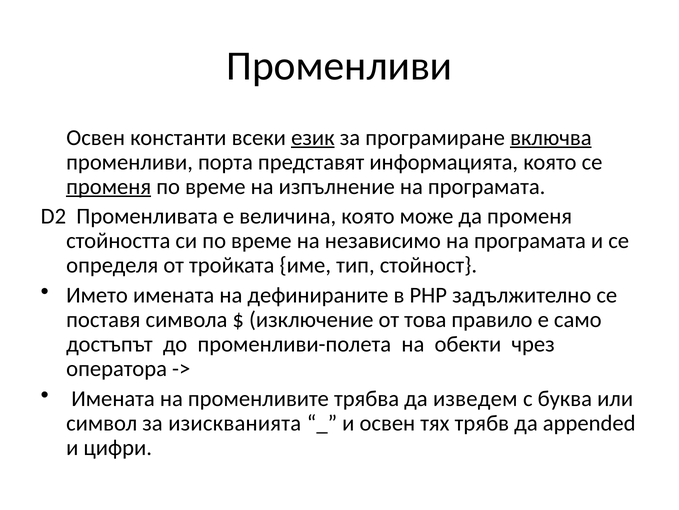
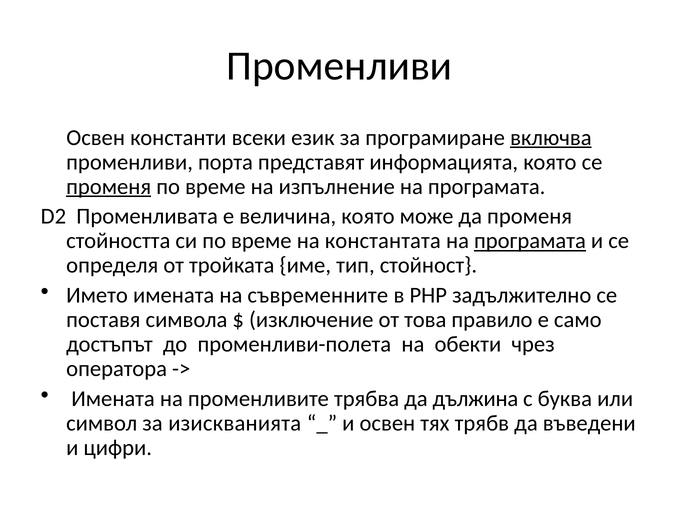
език underline: present -> none (313, 137)
независимо: независимо -> константата (383, 241)
програмата underline: none -> present (530, 241)
дефинираните: дефинираните -> съвременните (318, 295)
изведем: изведем -> дължина (475, 398)
appended: appended -> въведени (589, 422)
